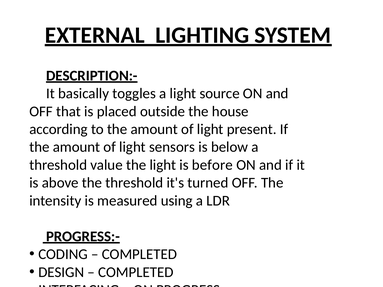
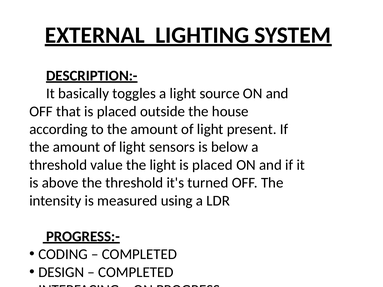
light is before: before -> placed (212, 165)
